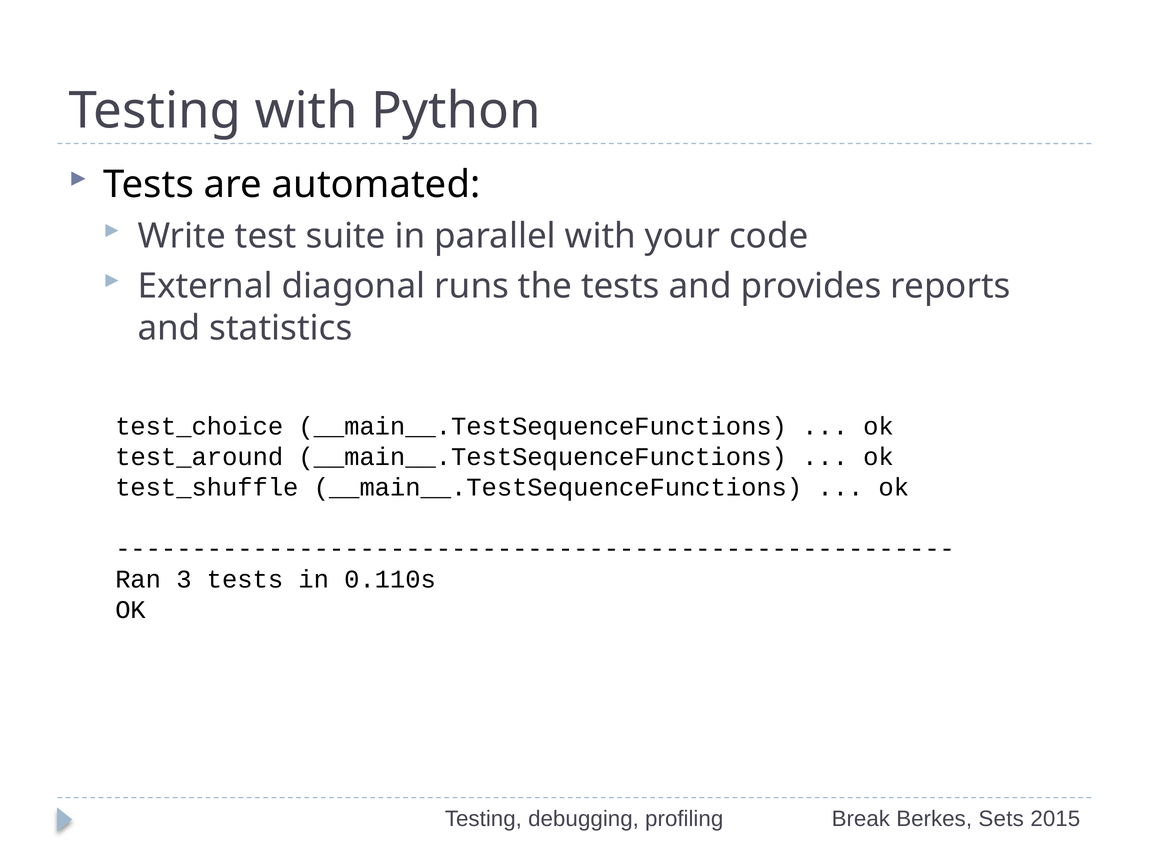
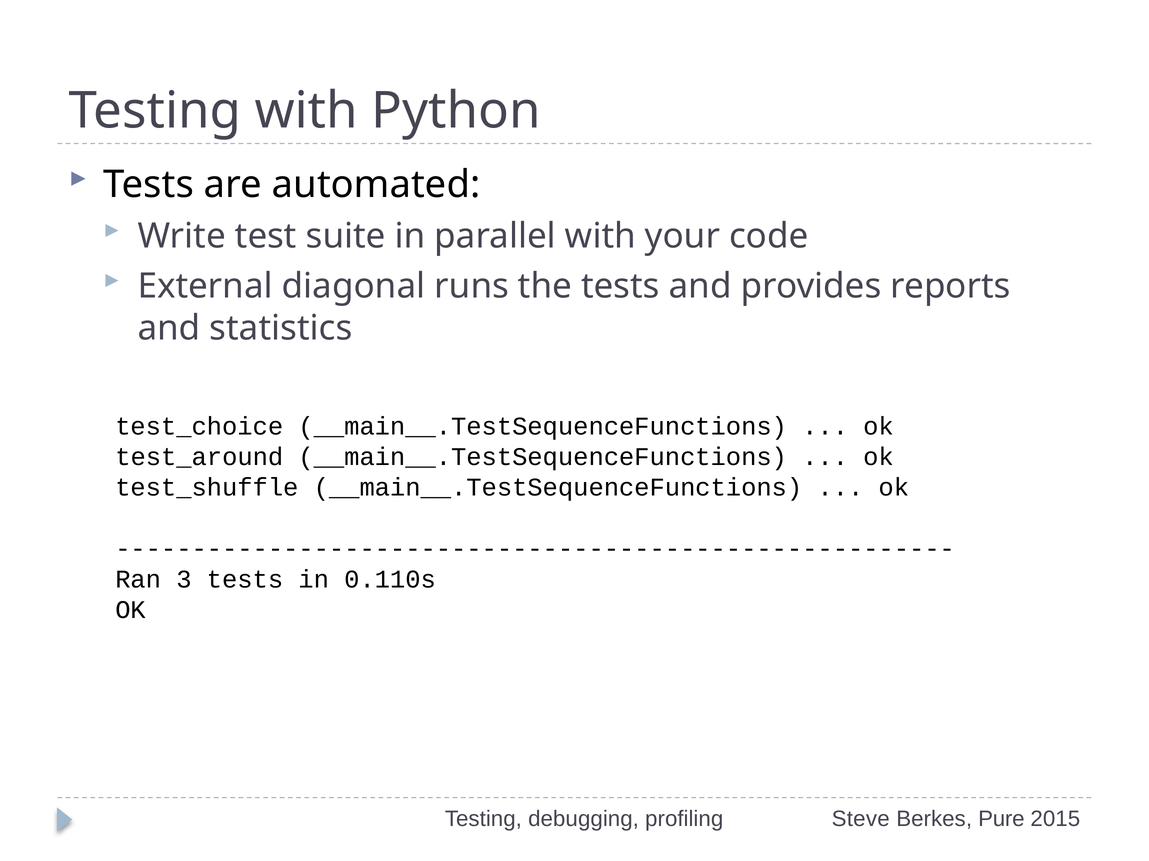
Break: Break -> Steve (861, 819)
Sets: Sets -> Pure (1001, 819)
